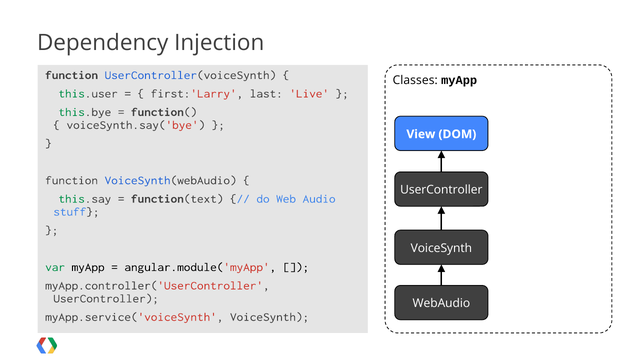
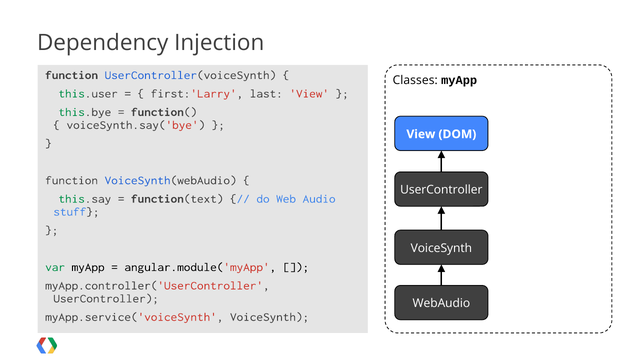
last Live: Live -> View (309, 93)
